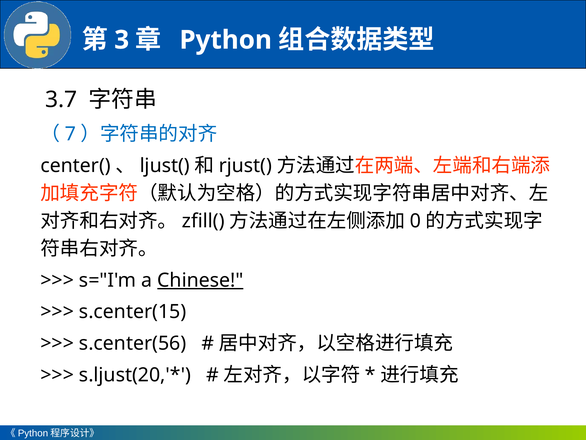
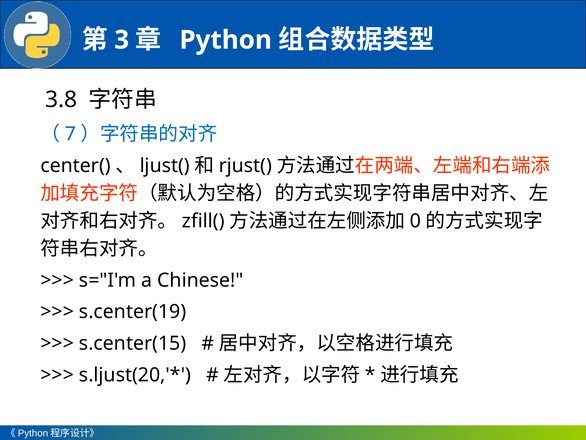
3.7: 3.7 -> 3.8 (61, 100)
Chinese underline: present -> none (200, 280)
s.center(15: s.center(15 -> s.center(19 (133, 311)
s.center(56: s.center(56 -> s.center(15 (133, 343)
